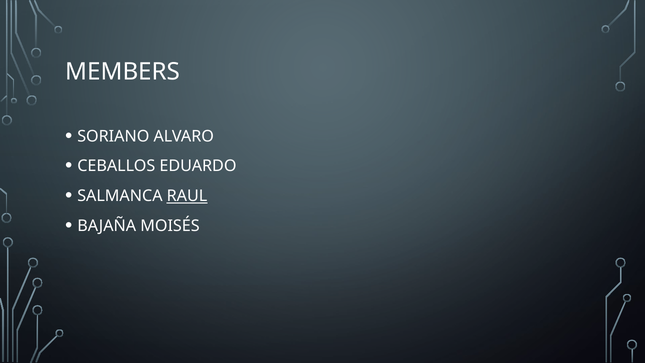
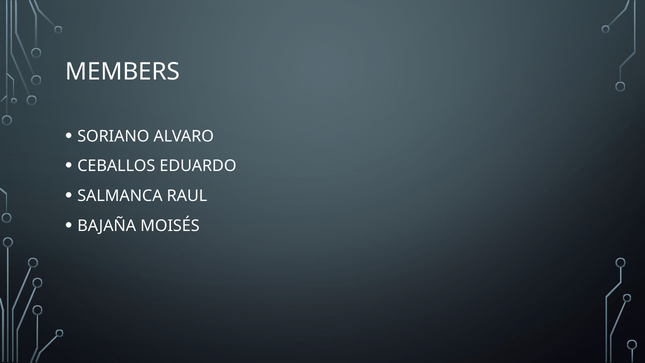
RAUL underline: present -> none (187, 196)
